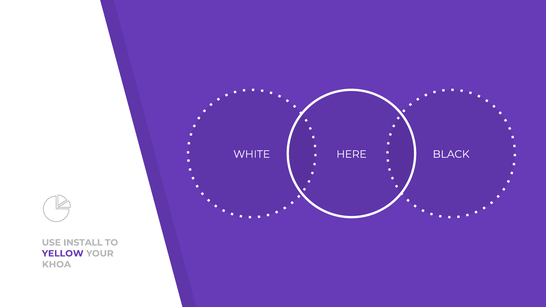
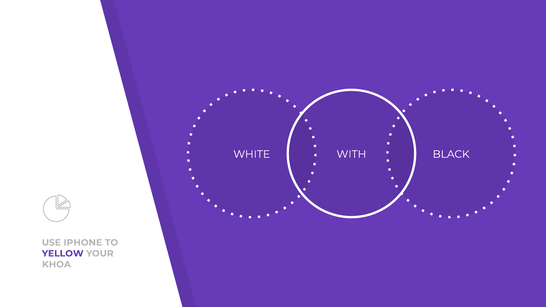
HERE: HERE -> WITH (351, 154)
INSTALL: INSTALL -> IPHONE (83, 243)
